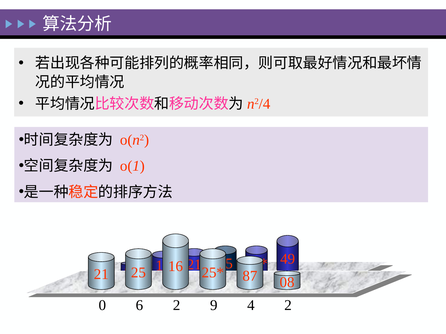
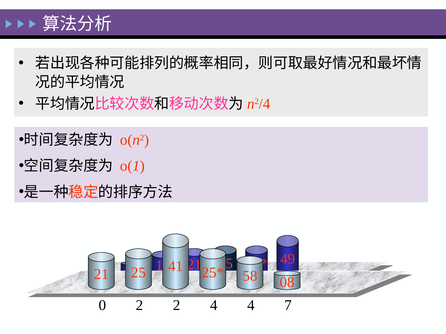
16: 16 -> 41 (176, 267)
87: 87 -> 58 (250, 276)
0 6: 6 -> 2 (139, 306)
2 9: 9 -> 4 (214, 306)
4 2: 2 -> 7 (288, 306)
